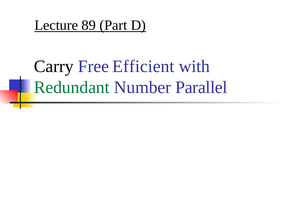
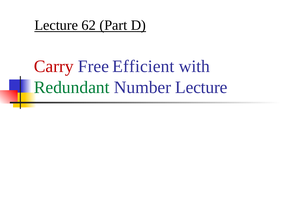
89: 89 -> 62 (89, 25)
Carry colour: black -> red (54, 66)
Number Parallel: Parallel -> Lecture (201, 87)
